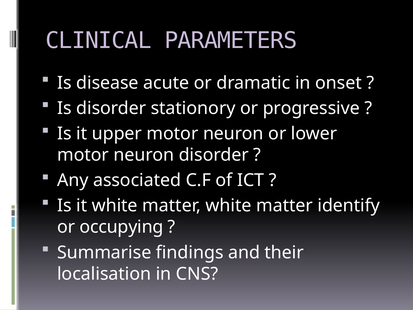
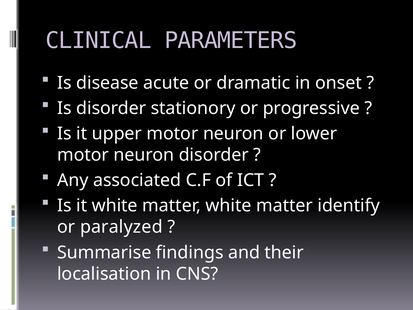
occupying: occupying -> paralyzed (121, 227)
